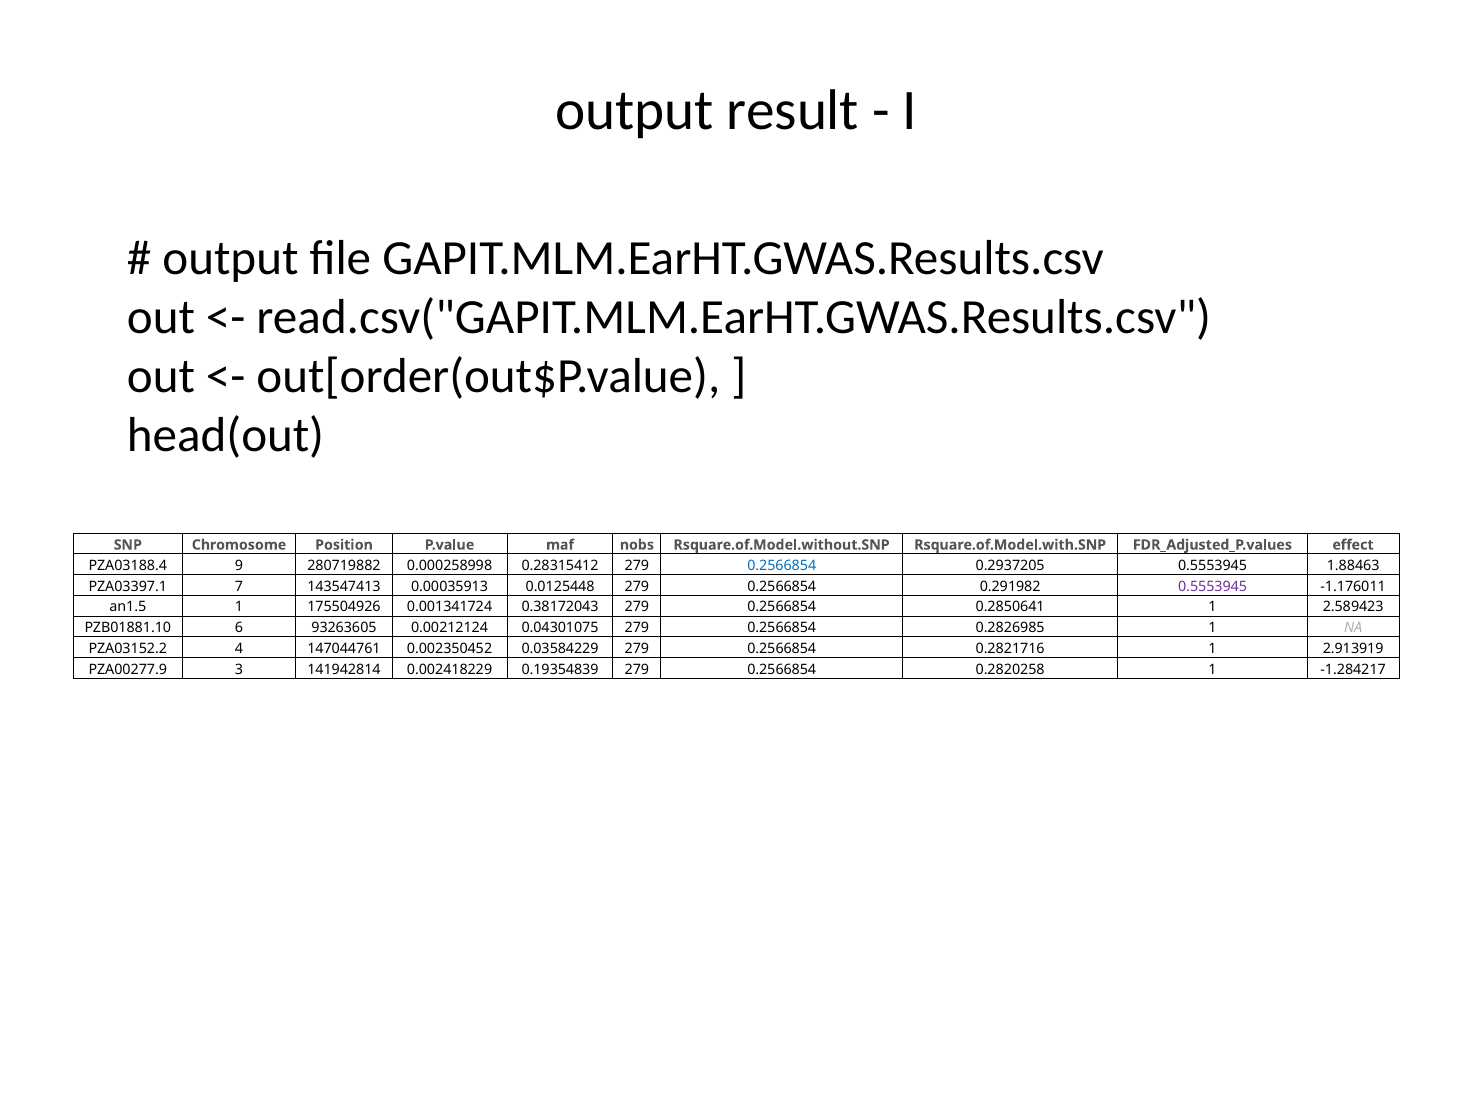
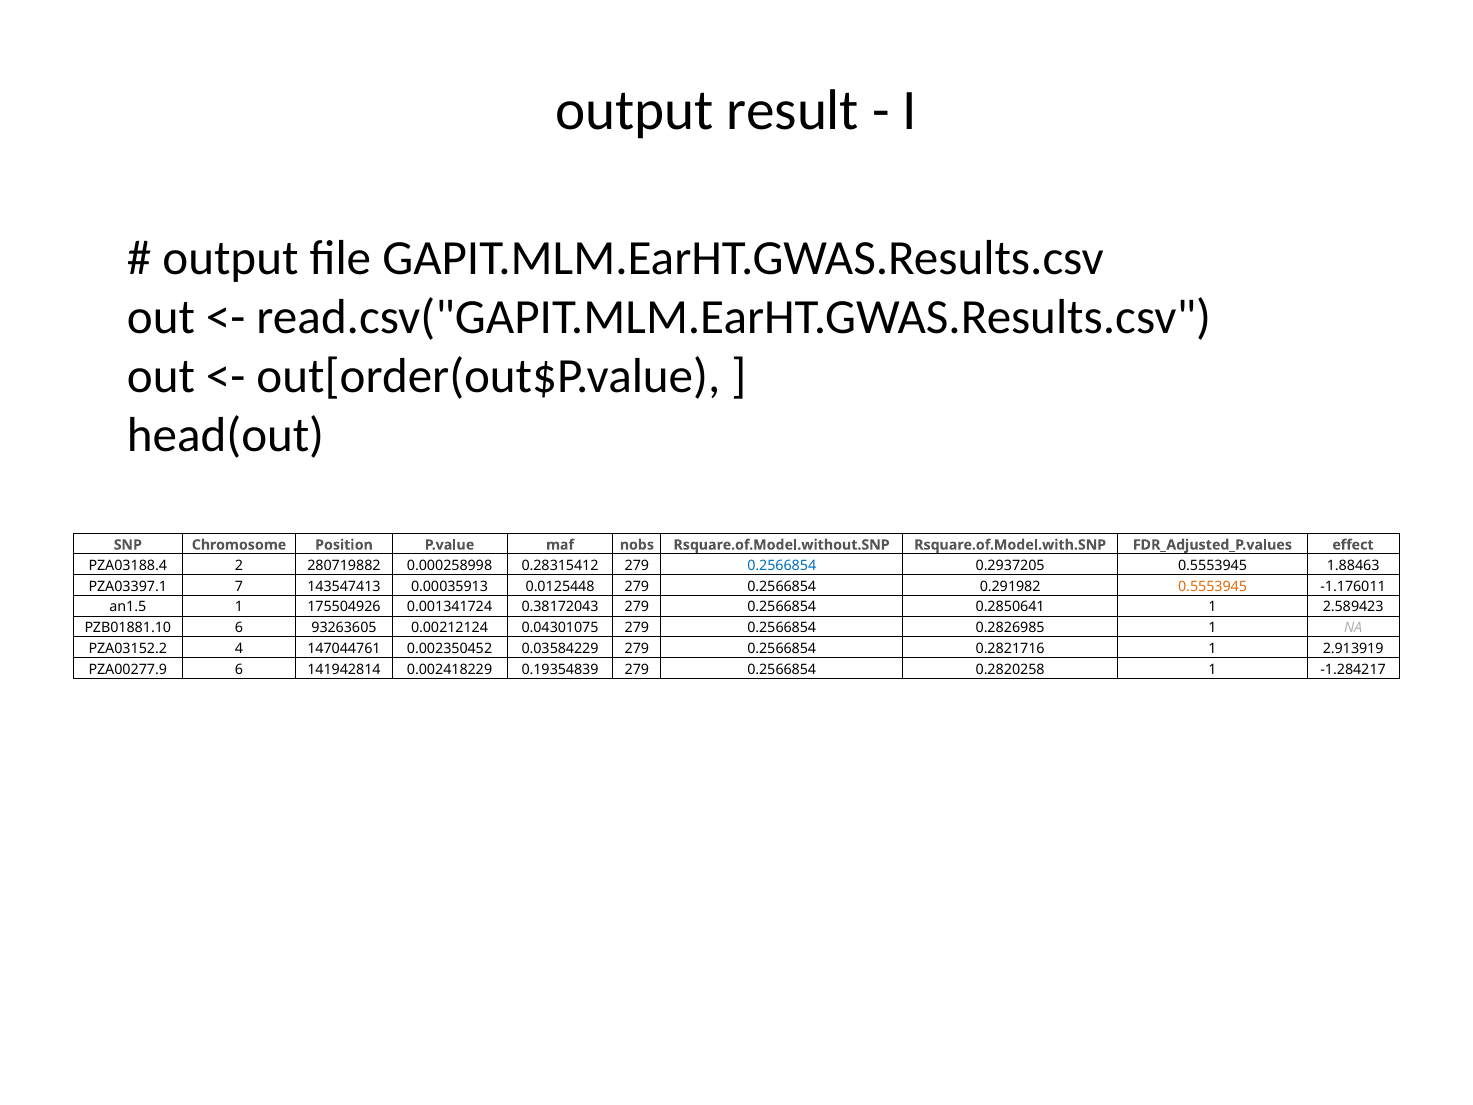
9: 9 -> 2 (239, 566)
0.5553945 colour: purple -> orange (1213, 586)
PZA00277.9 3: 3 -> 6 (239, 669)
